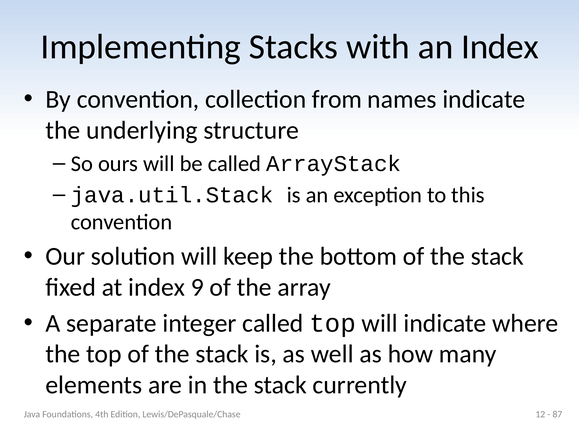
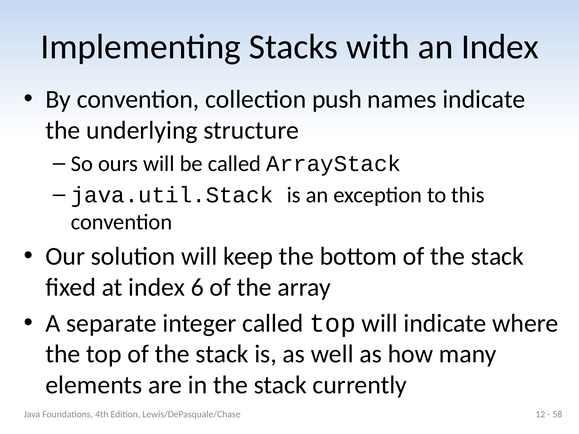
from: from -> push (337, 100)
9: 9 -> 6 (197, 287)
87: 87 -> 58 (557, 415)
